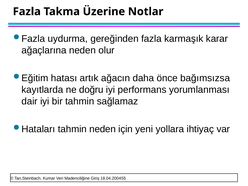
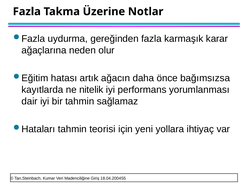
doğru: doğru -> nitelik (91, 90)
tahmin neden: neden -> teorisi (102, 129)
